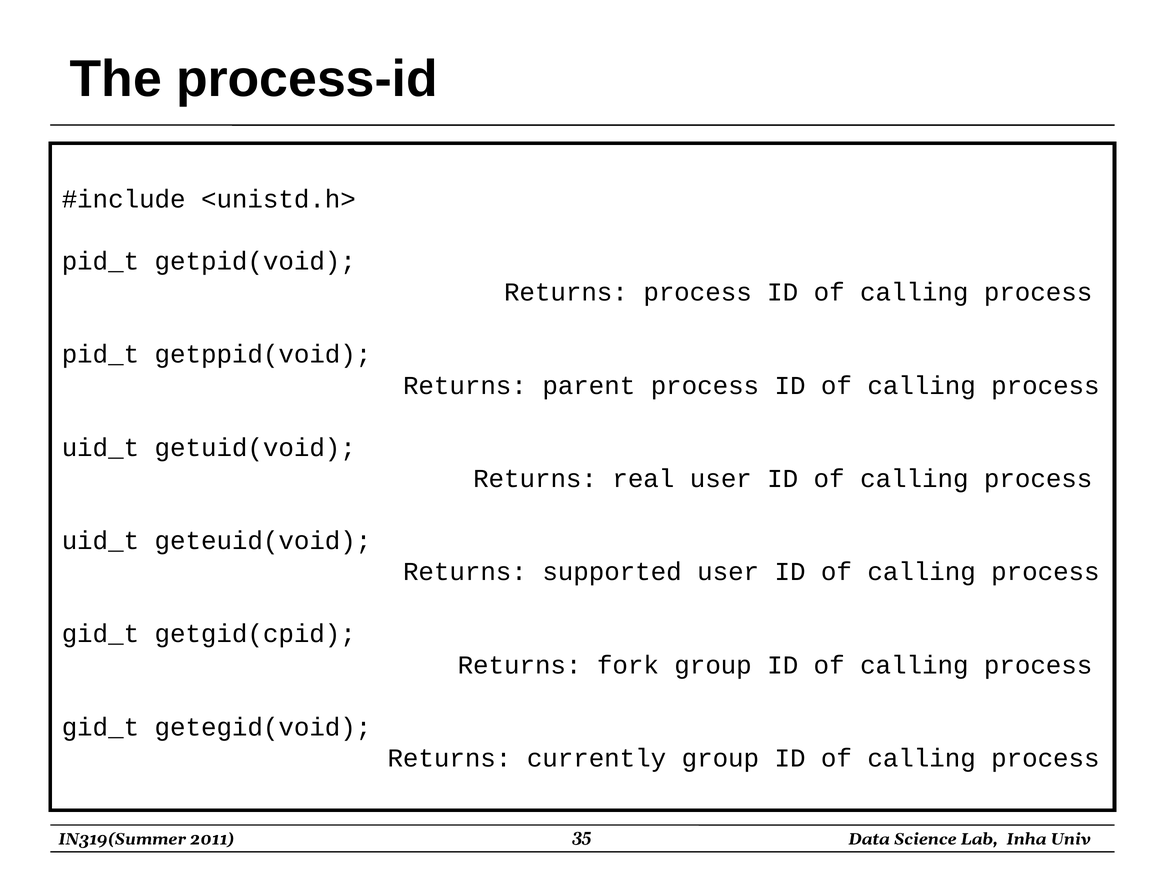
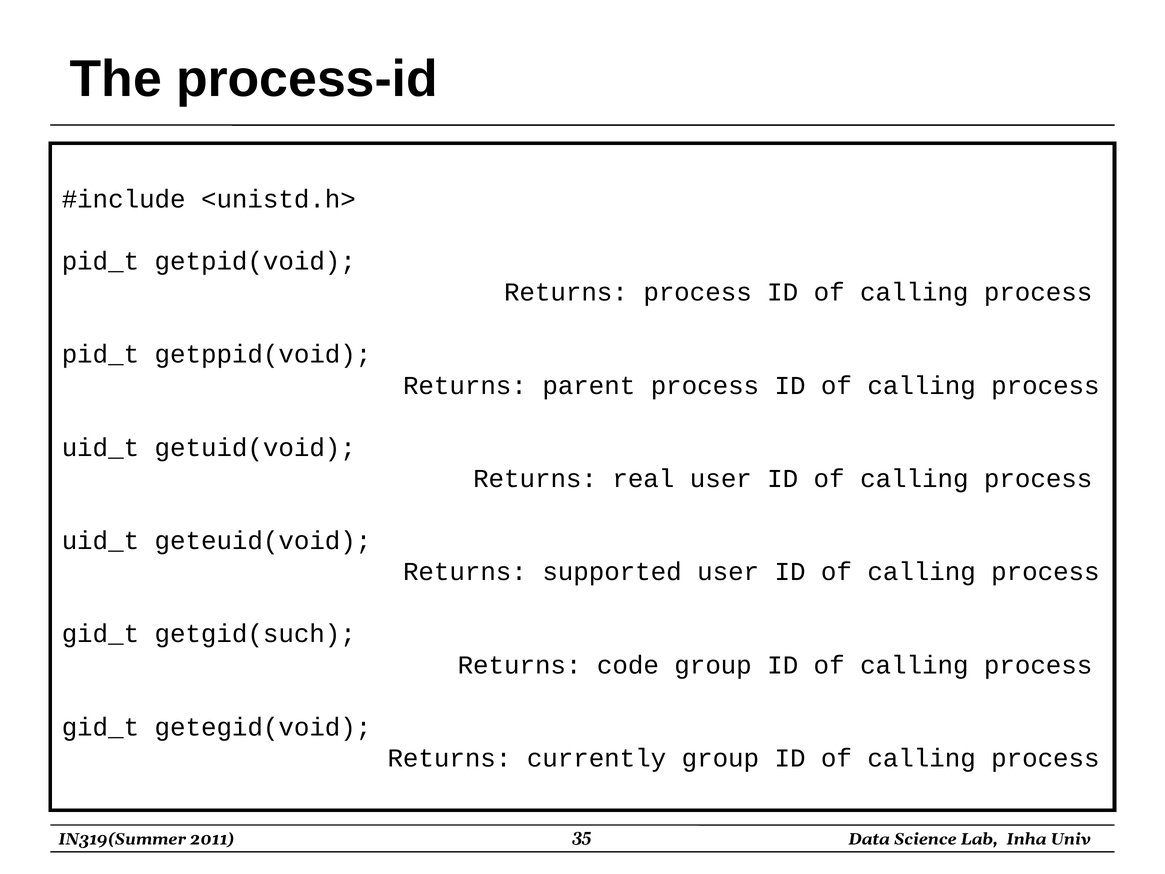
getgid(cpid: getgid(cpid -> getgid(such (255, 634)
fork: fork -> code (628, 665)
